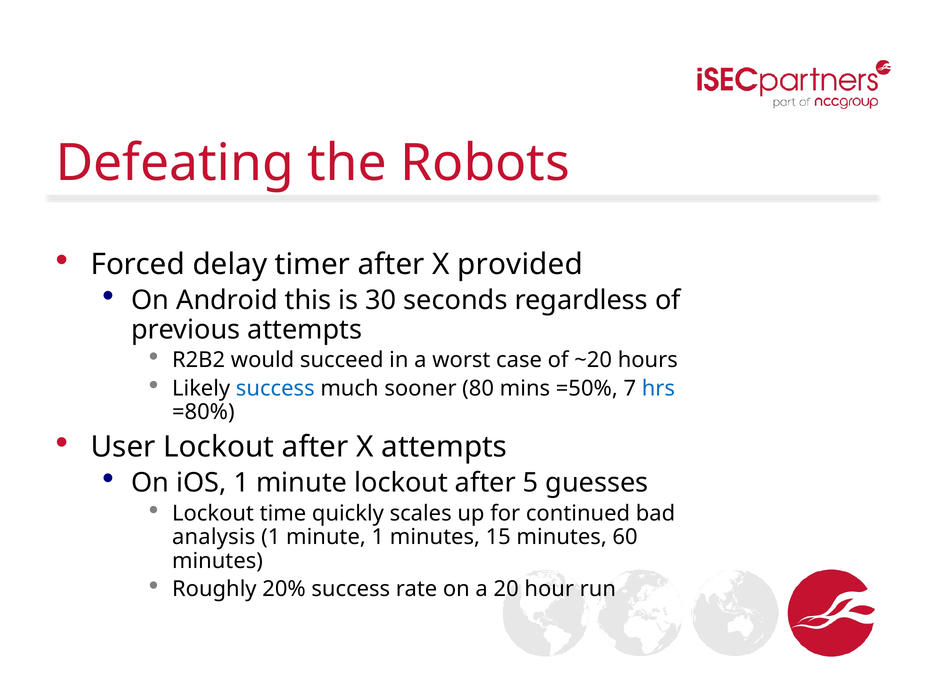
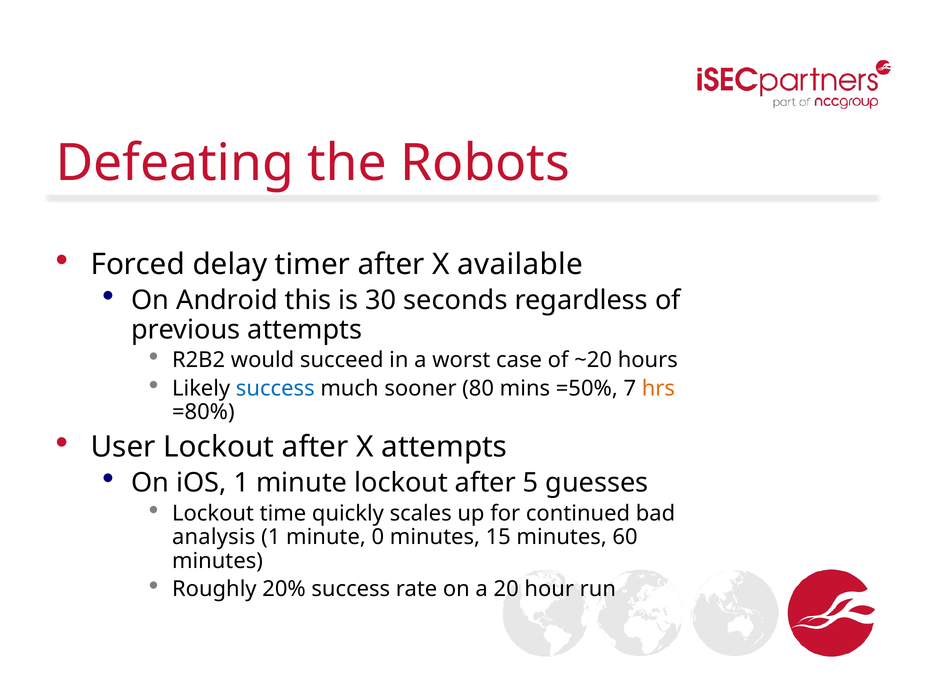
provided: provided -> available (520, 265)
hrs colour: blue -> orange (658, 389)
minute 1: 1 -> 0 (378, 538)
